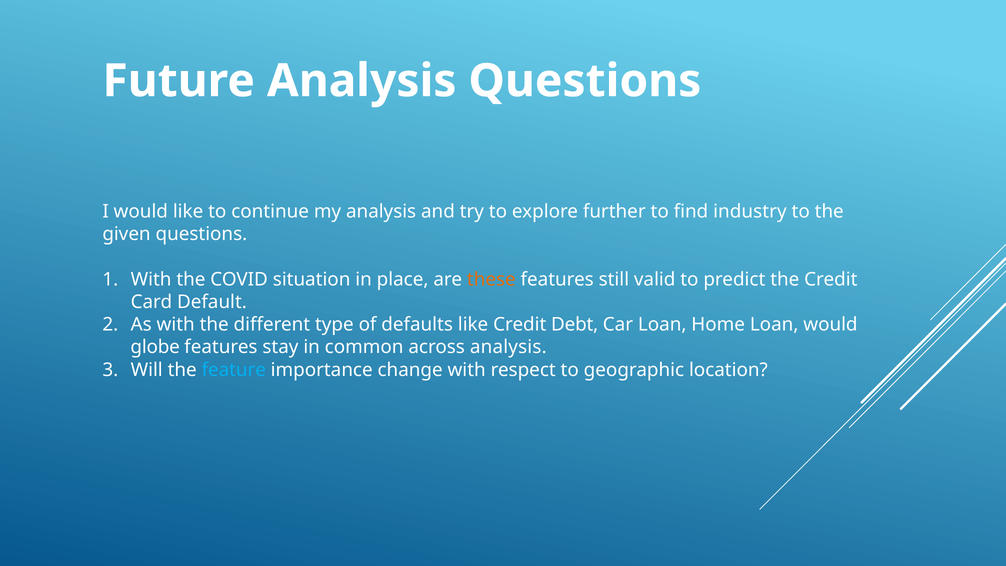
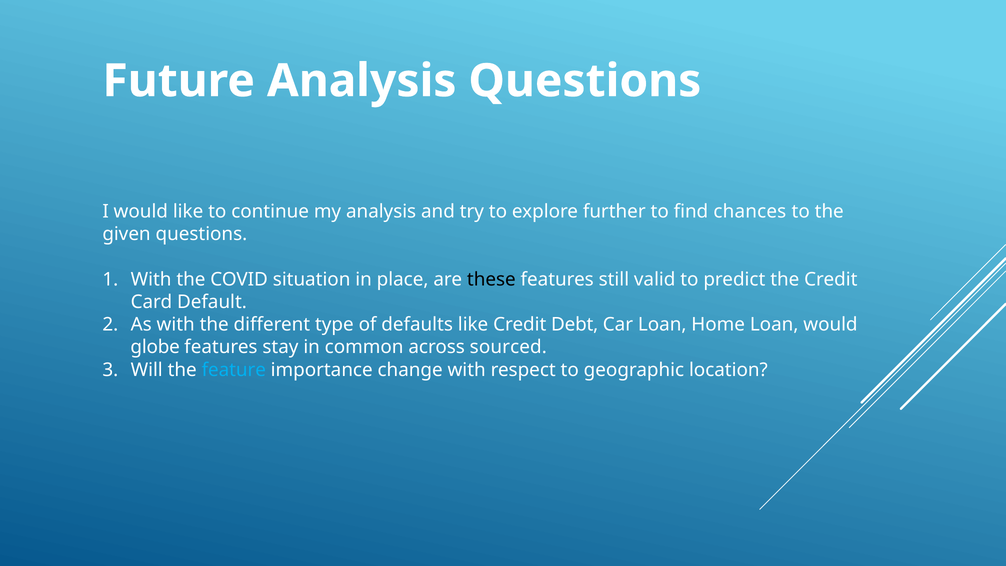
industry: industry -> chances (750, 211)
these colour: orange -> black (491, 279)
across analysis: analysis -> sourced (508, 347)
